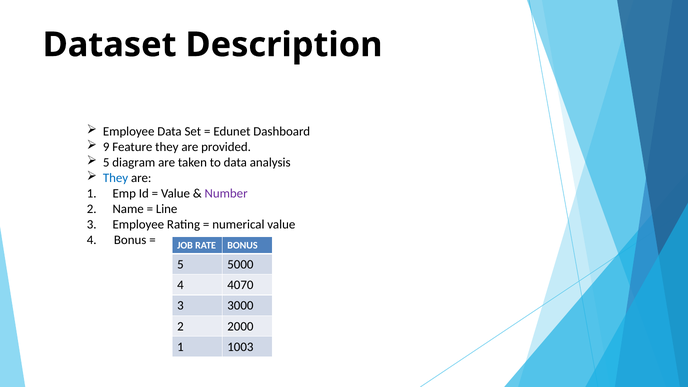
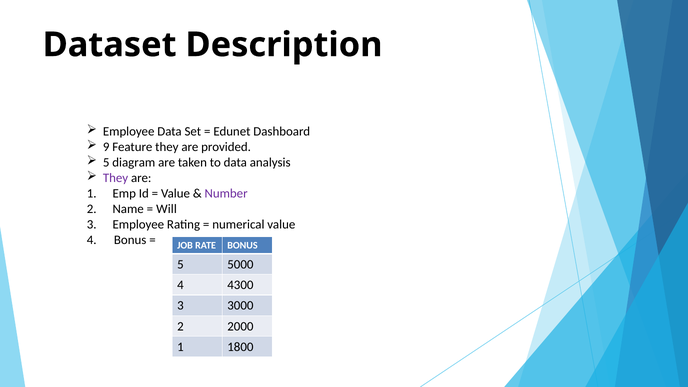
They colour: blue -> purple (116, 178)
Line: Line -> Will (167, 209)
4070: 4070 -> 4300 (240, 285)
1003: 1003 -> 1800 (240, 347)
